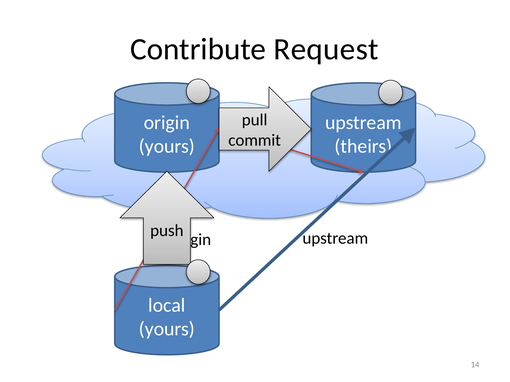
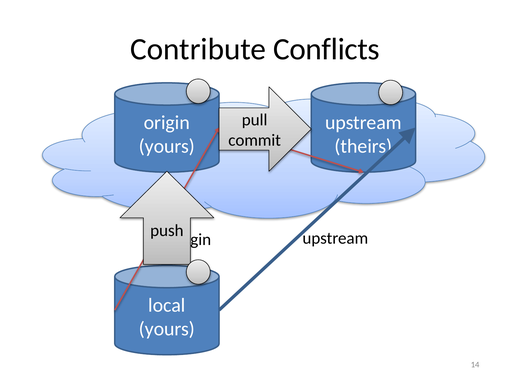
Request: Request -> Conflicts (326, 49)
